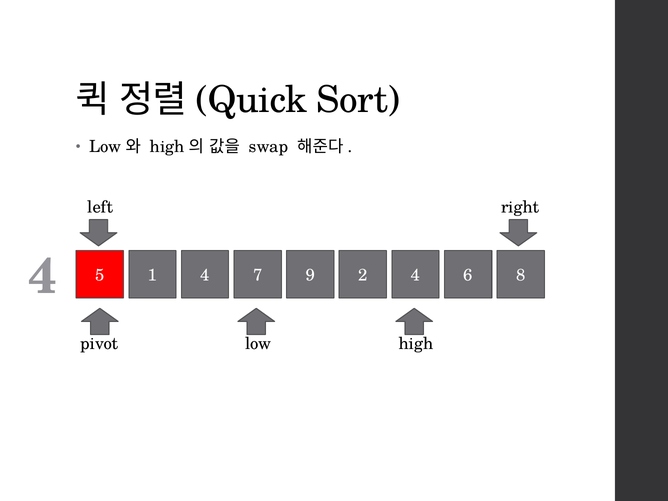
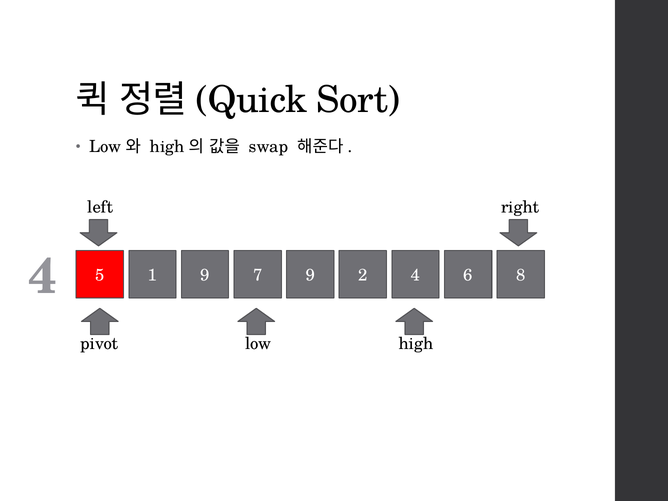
1 4: 4 -> 9 (205, 275)
